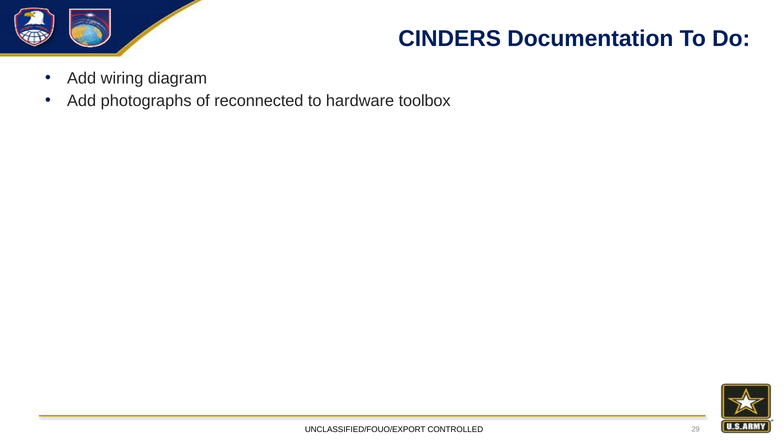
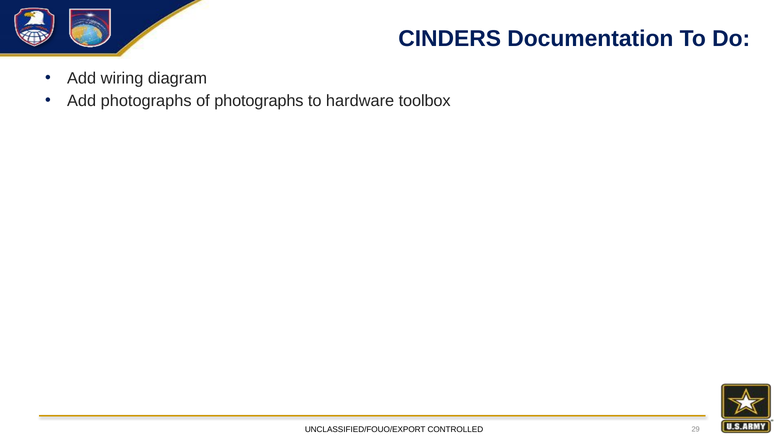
of reconnected: reconnected -> photographs (259, 101)
